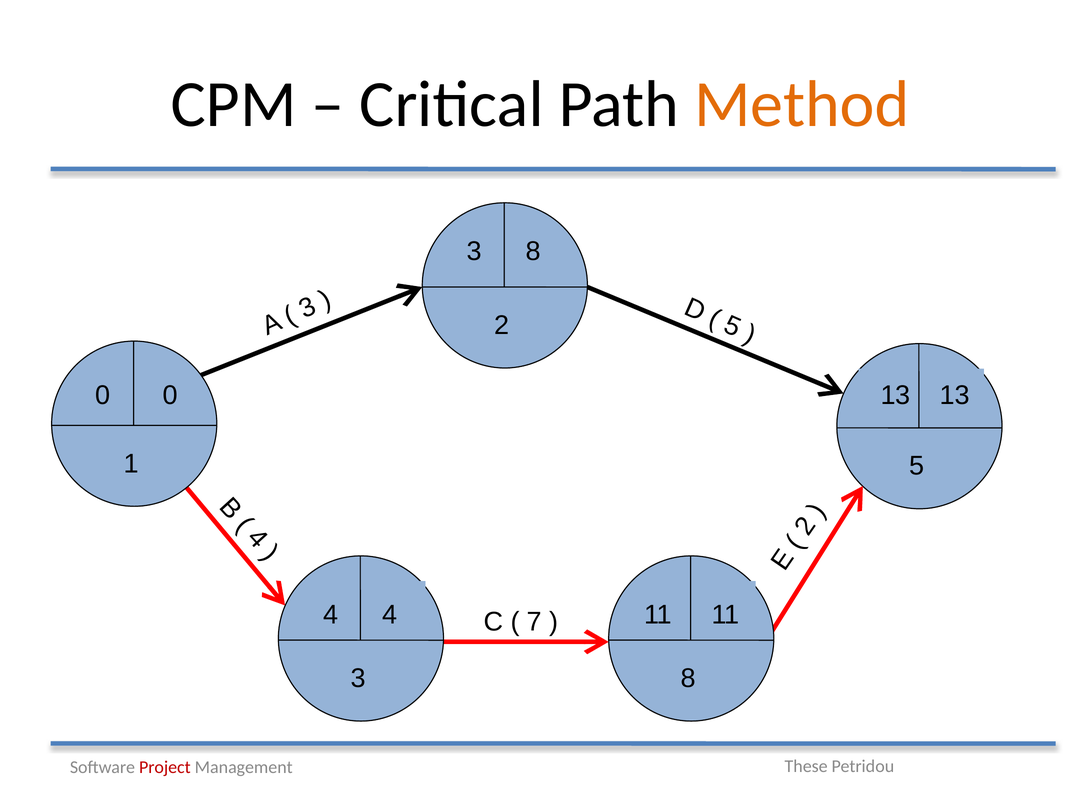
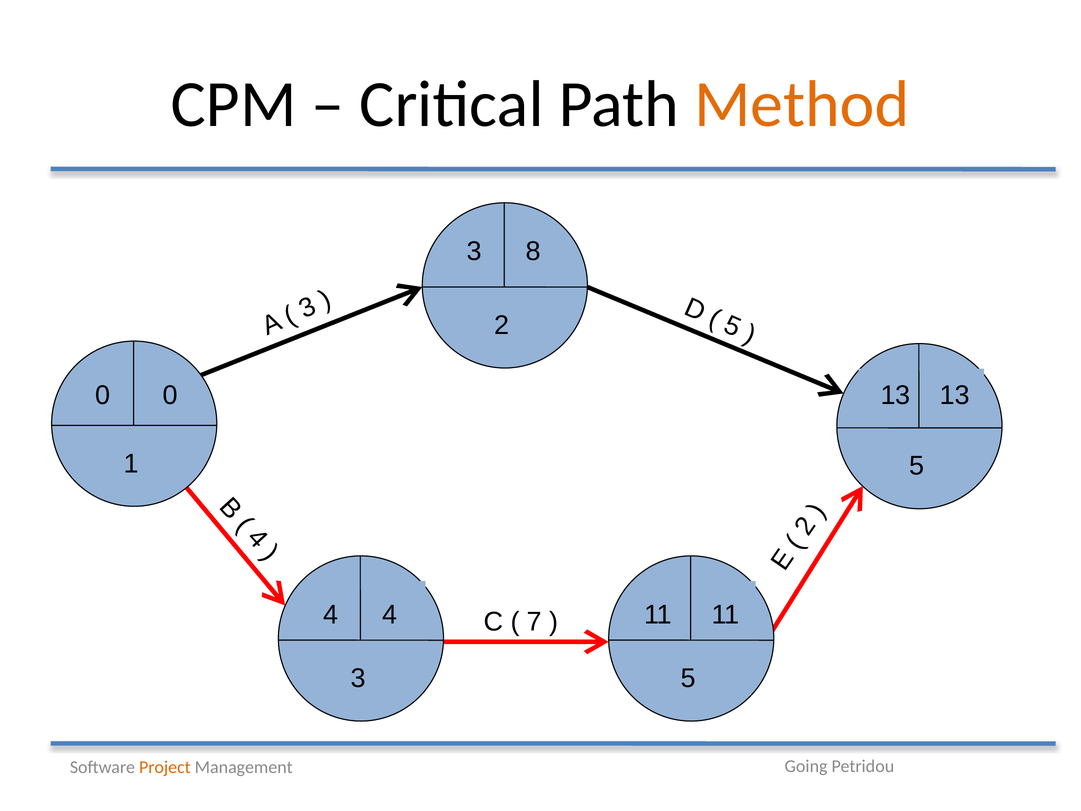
3 8: 8 -> 5 (688, 678)
These: These -> Going (806, 766)
Project colour: red -> orange (165, 767)
